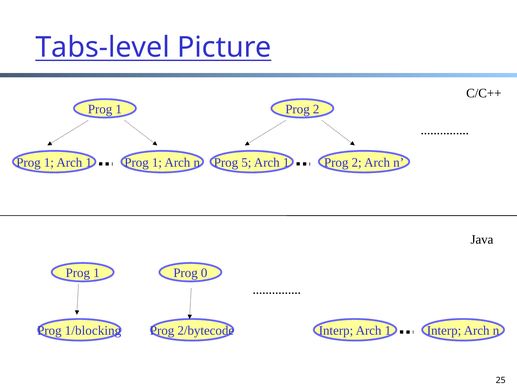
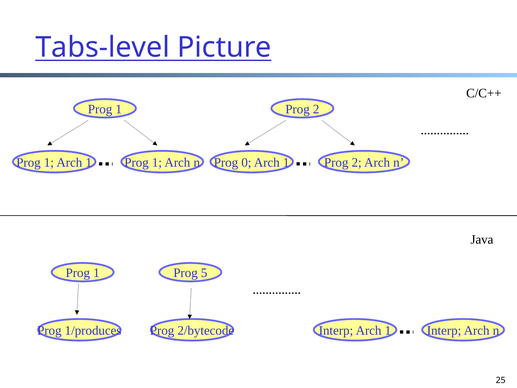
5: 5 -> 0 (246, 162)
0: 0 -> 5 (204, 273)
1/blocking: 1/blocking -> 1/produces (93, 330)
